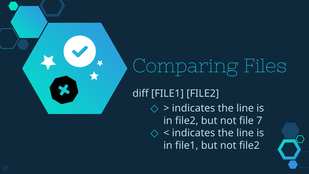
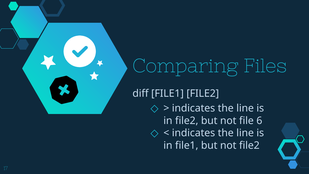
7: 7 -> 6 (259, 121)
